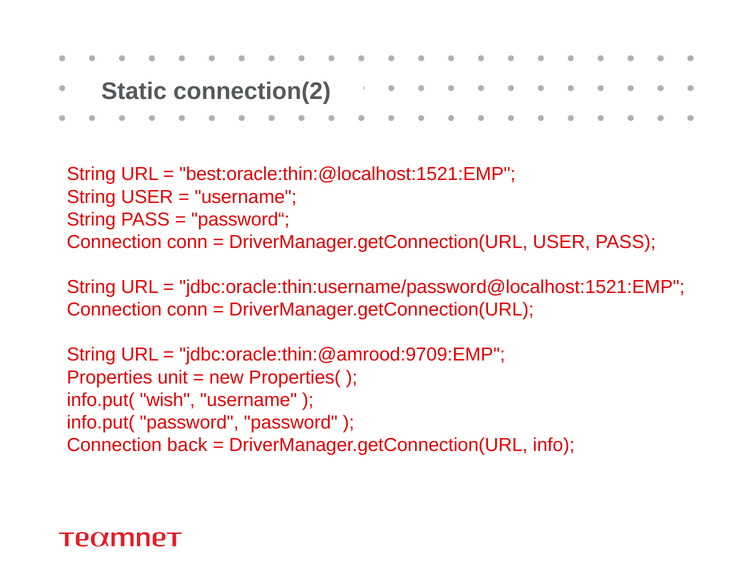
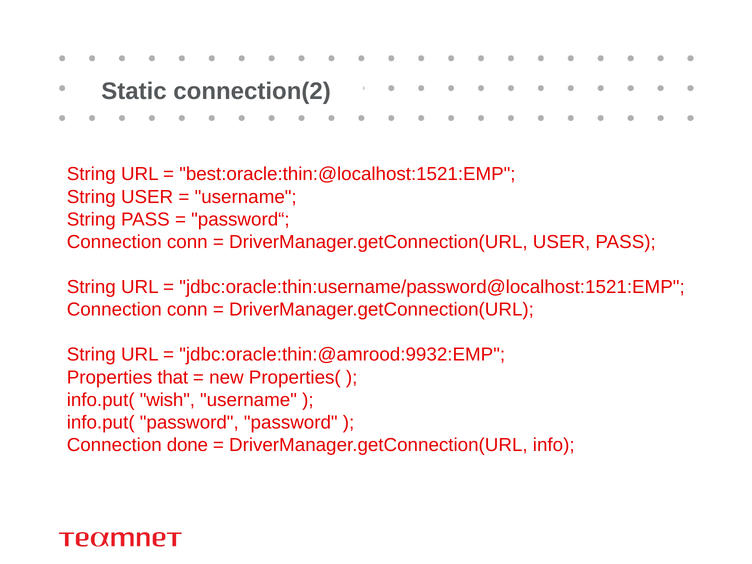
jdbc:oracle:thin:@amrood:9709:EMP: jdbc:oracle:thin:@amrood:9709:EMP -> jdbc:oracle:thin:@amrood:9932:EMP (342, 355)
unit: unit -> that (173, 377)
back: back -> done (187, 445)
